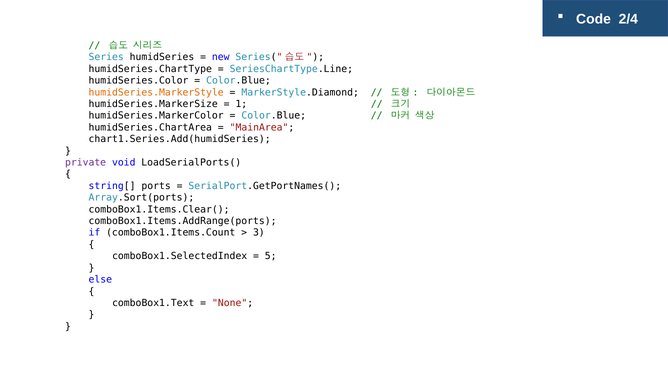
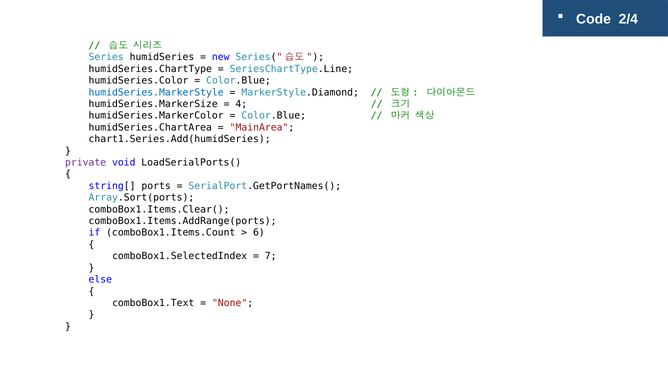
humidSeries.MarkerStyle colour: orange -> blue (156, 92)
1: 1 -> 4 (241, 104)
3: 3 -> 6 (259, 233)
5: 5 -> 7 (271, 256)
